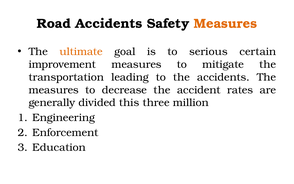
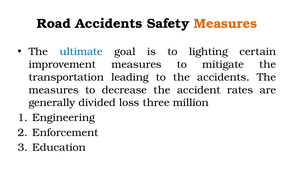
ultimate colour: orange -> blue (81, 51)
serious: serious -> lighting (209, 51)
this: this -> loss (129, 103)
